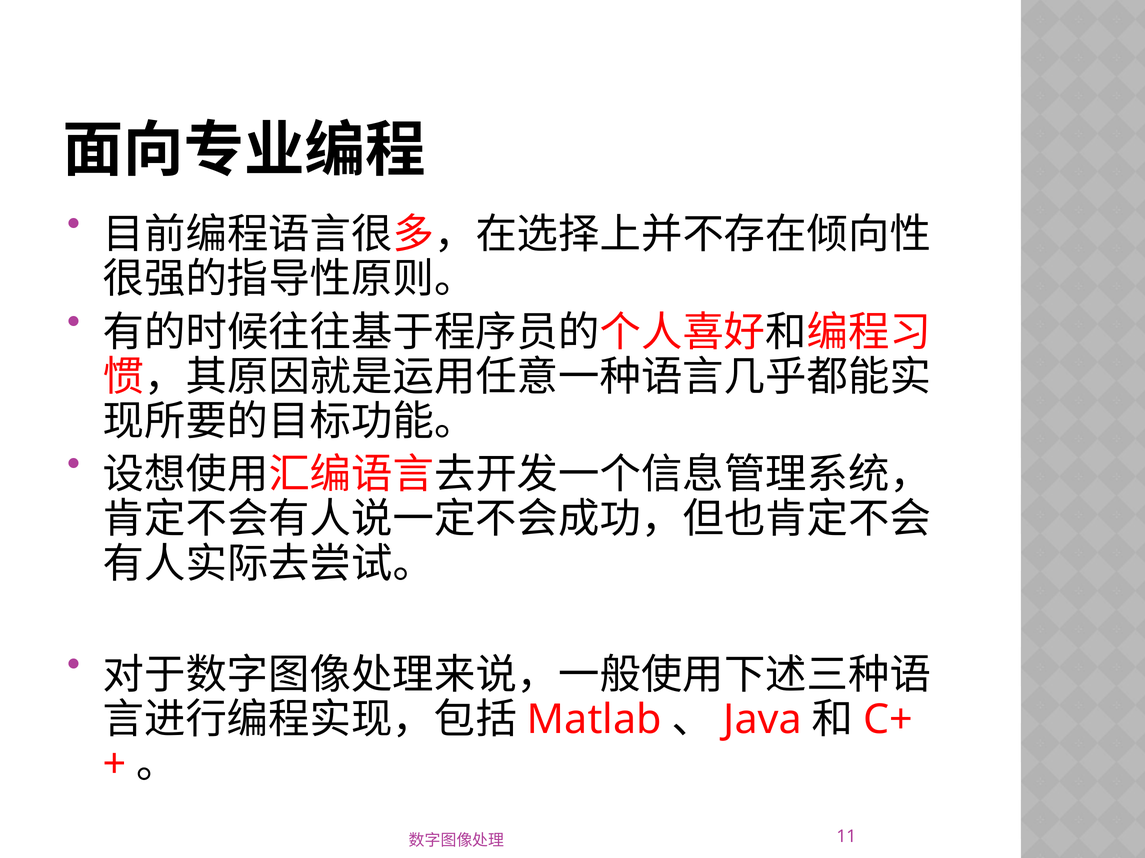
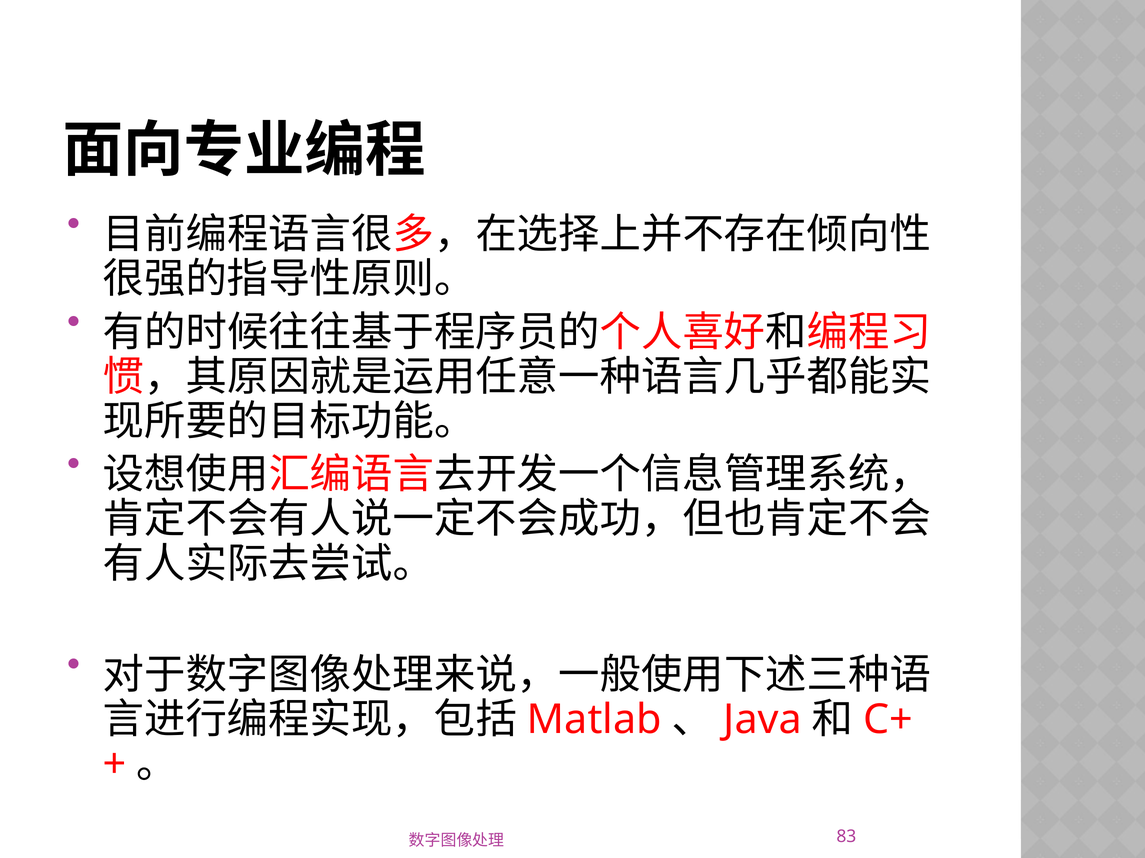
11: 11 -> 83 (846, 837)
